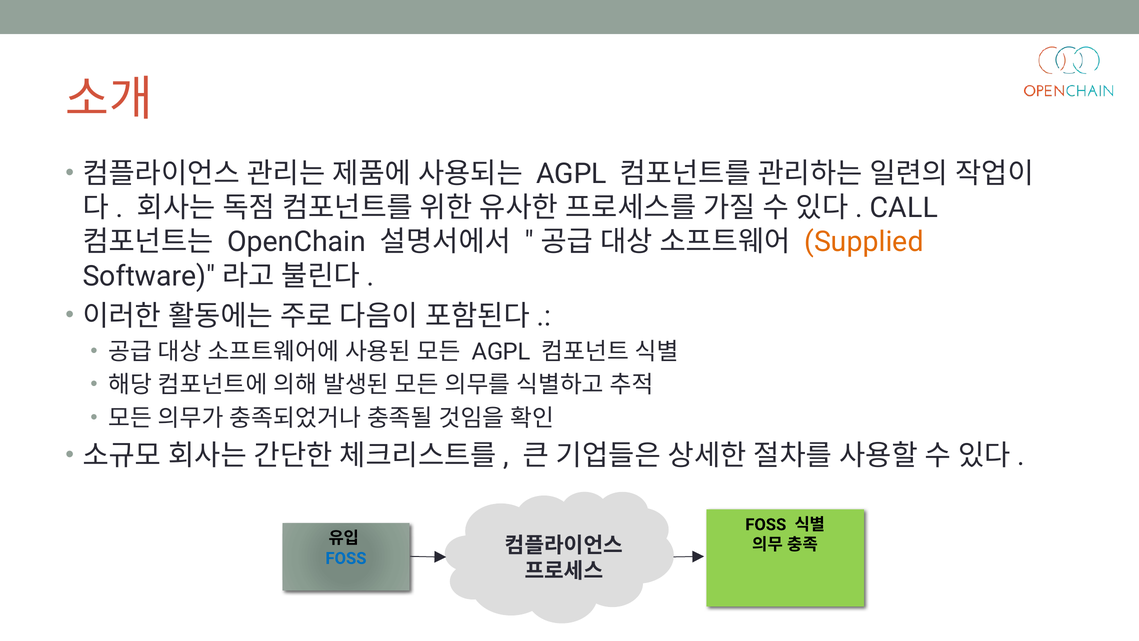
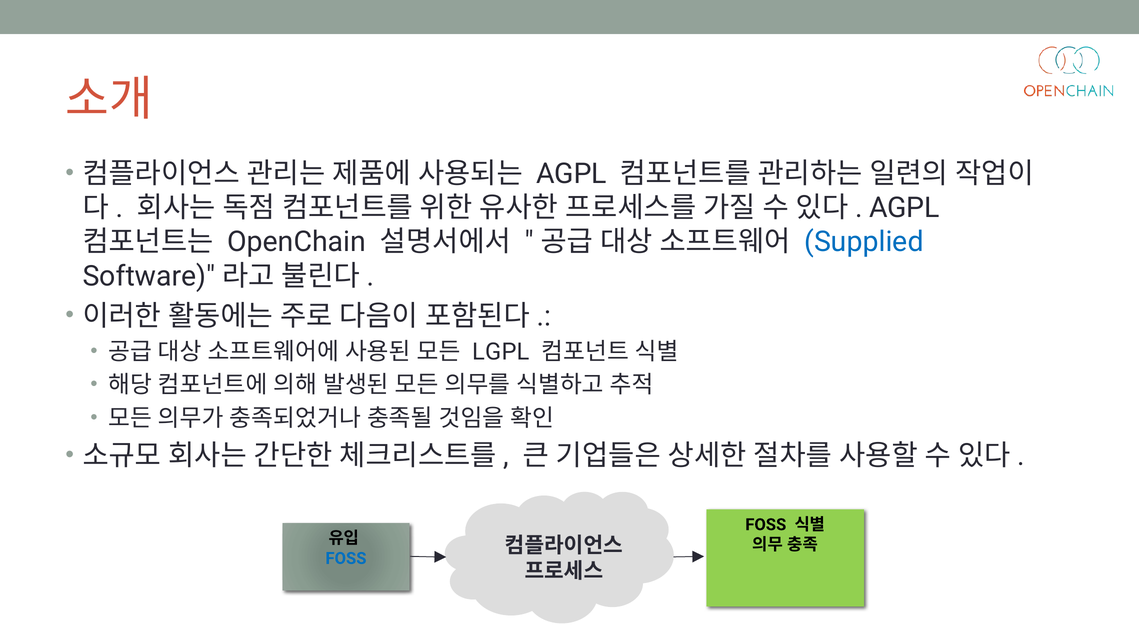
CALL: CALL -> AGPL (904, 208)
Supplied colour: orange -> blue (864, 242)
AGPL: AGPL -> LGPL (501, 352)
